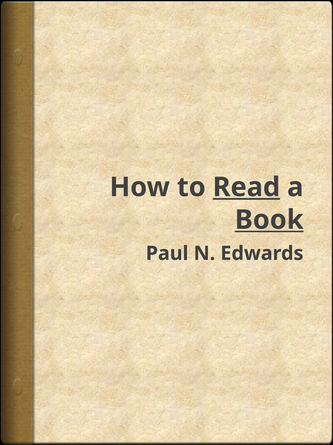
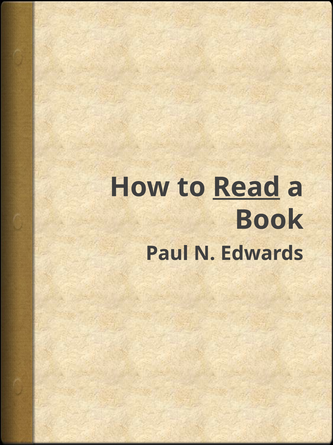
Book underline: present -> none (269, 219)
